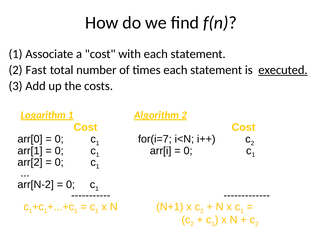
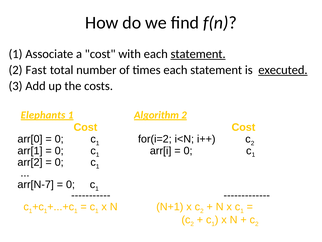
statement underline: none -> present (198, 54)
Logarithm: Logarithm -> Elephants (43, 115)
for(i=7: for(i=7 -> for(i=2 (155, 139)
arr[N-2: arr[N-2 -> arr[N-7 (36, 184)
